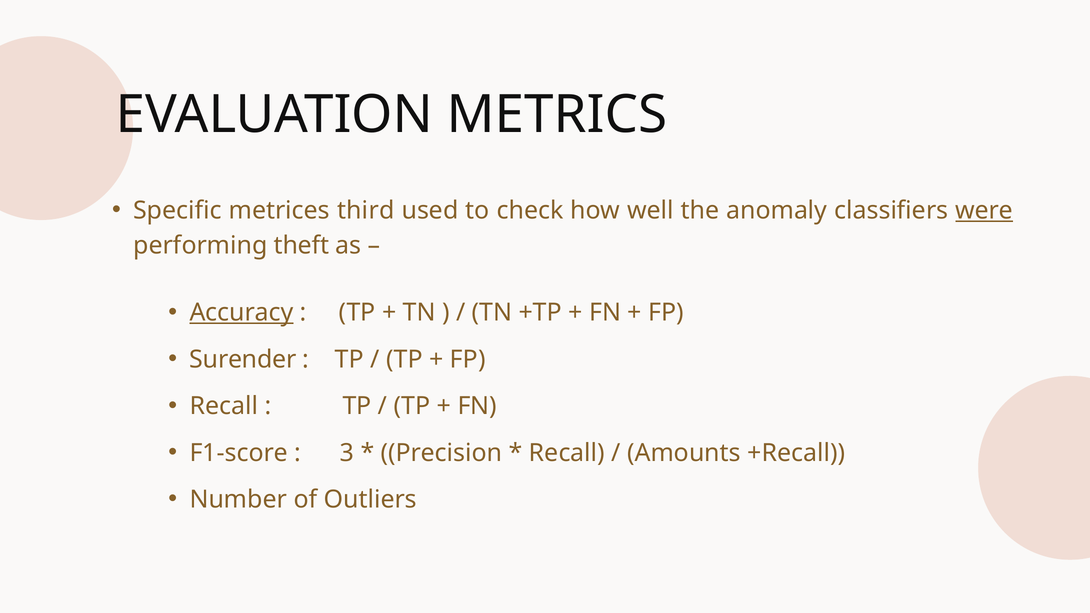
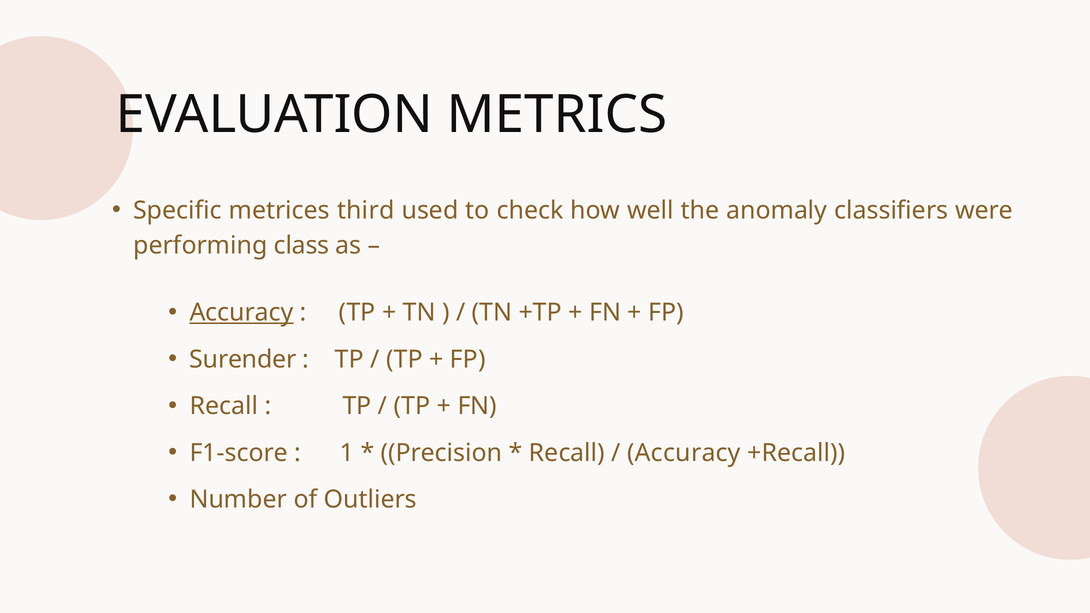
were underline: present -> none (984, 211)
theft: theft -> class (302, 246)
3: 3 -> 1 (347, 453)
Amounts: Amounts -> Accuracy (684, 453)
